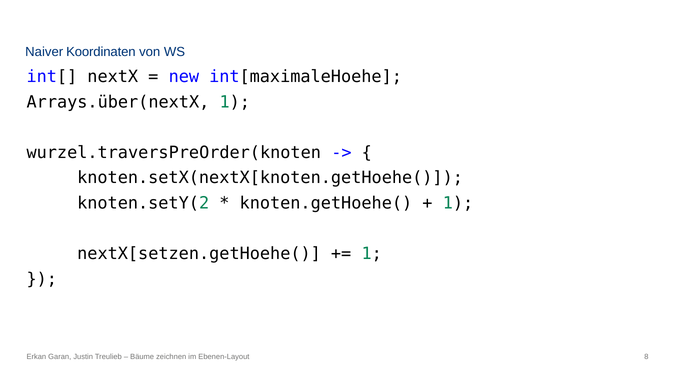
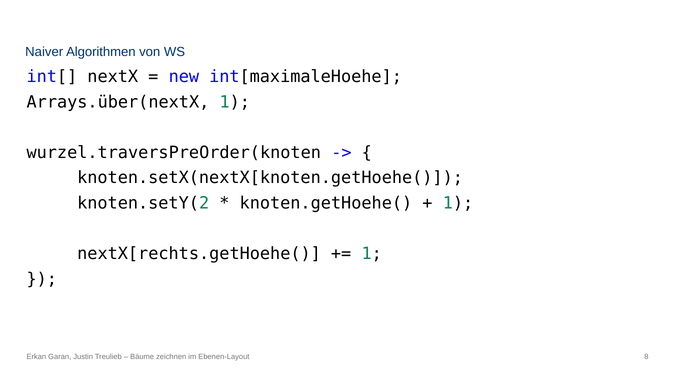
Koordinaten: Koordinaten -> Algorithmen (101, 52)
nextX[setzen.getHoehe(: nextX[setzen.getHoehe( -> nextX[rechts.getHoehe( (199, 254)
